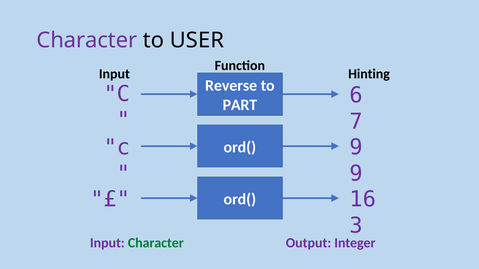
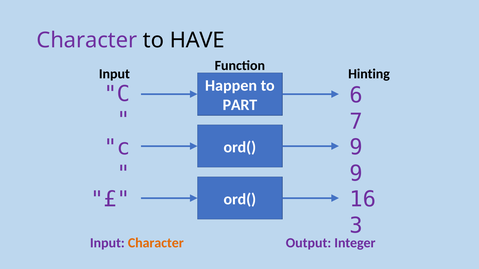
USER: USER -> HAVE (197, 40)
Reverse: Reverse -> Happen (231, 86)
Character colour: green -> orange (156, 243)
